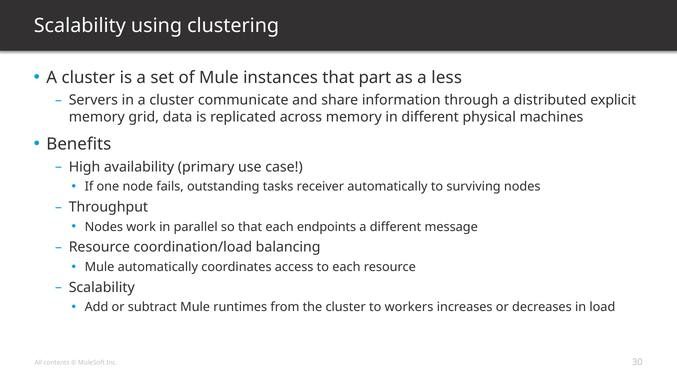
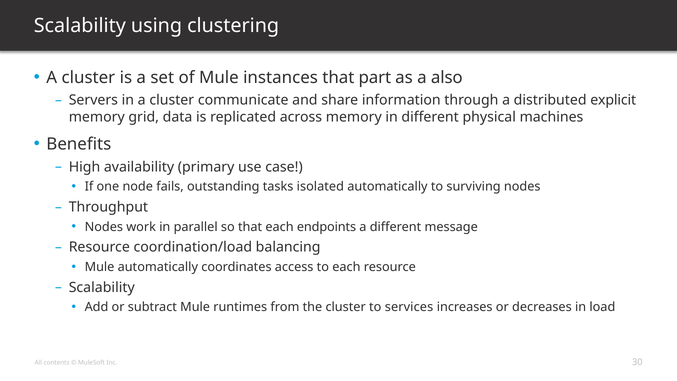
less: less -> also (447, 77)
receiver: receiver -> isolated (320, 187)
workers: workers -> services (409, 307)
